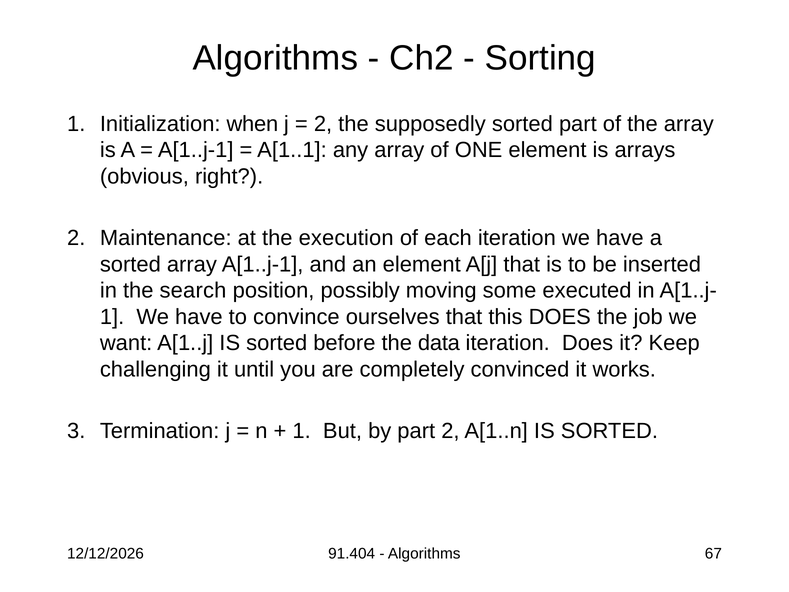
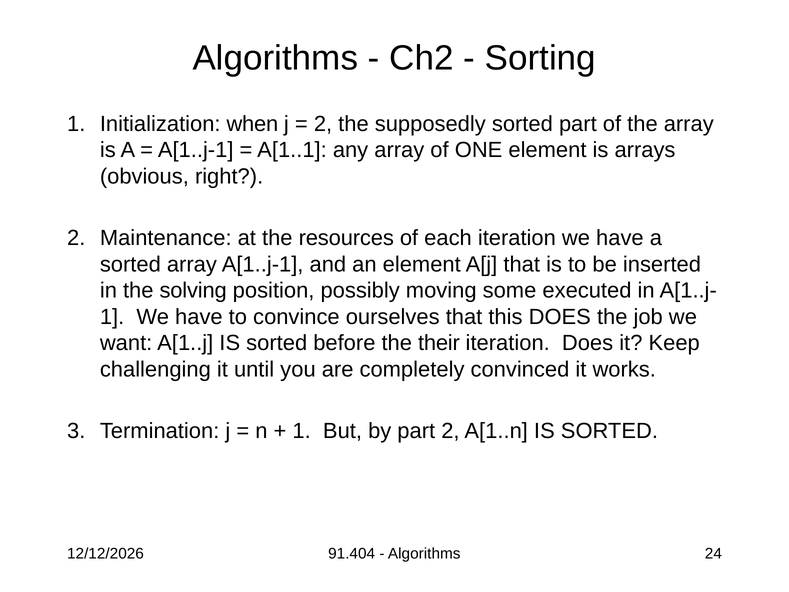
execution: execution -> resources (346, 238)
search: search -> solving (193, 290)
data: data -> their (439, 343)
67: 67 -> 24 (713, 553)
